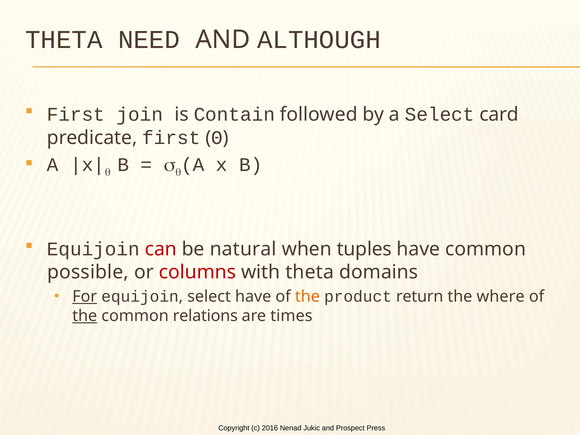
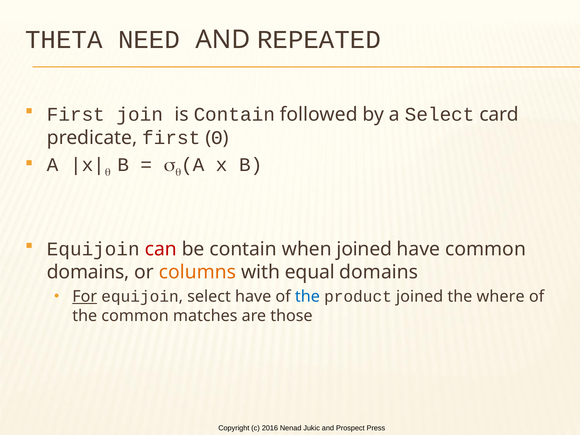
ALTHOUGH: ALTHOUGH -> REPEATED (319, 40)
be natural: natural -> contain (243, 249)
when tuples: tuples -> joined (364, 249)
possible: possible -> domains (88, 272)
columns colour: red -> orange (198, 272)
with theta: theta -> equal (310, 272)
the colour: orange -> blue (307, 297)
product return: return -> joined (420, 297)
the underline: present -> none (85, 316)
relations: relations -> matches (205, 316)
times: times -> those (291, 316)
